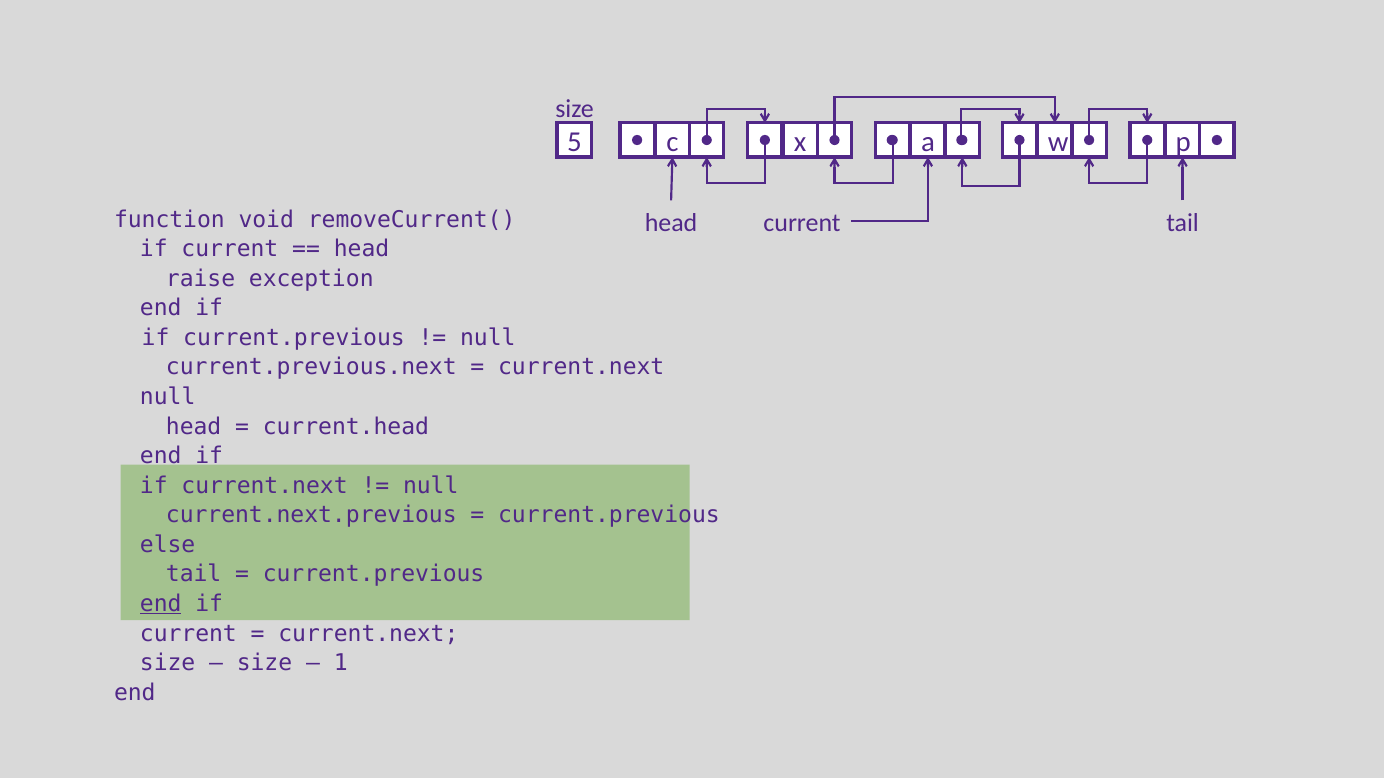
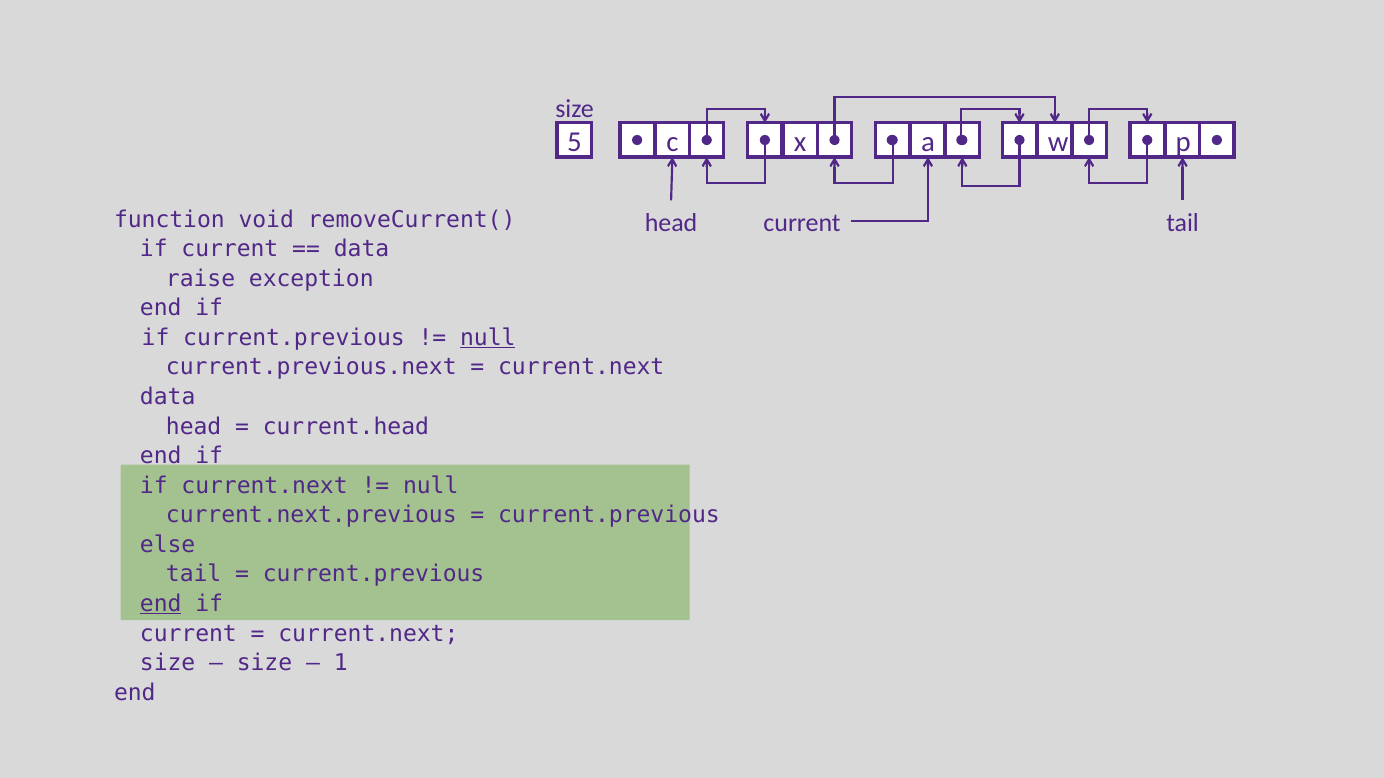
head: head -> data (362, 249)
null underline: none -> present (488, 338)
null: null -> data (168, 397)
